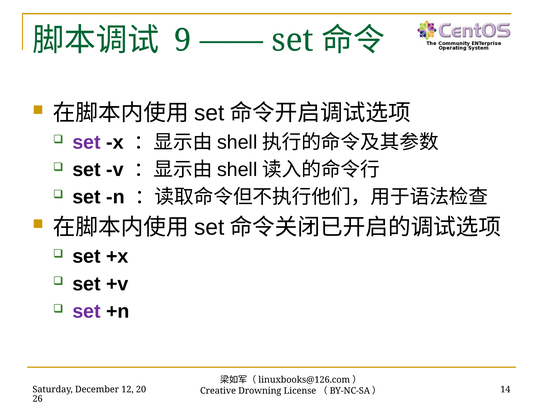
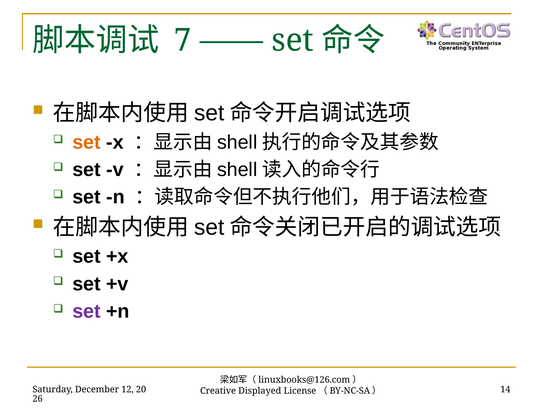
9: 9 -> 7 (183, 40)
set colour: purple -> orange (87, 142)
Drowning: Drowning -> Displayed (260, 390)
